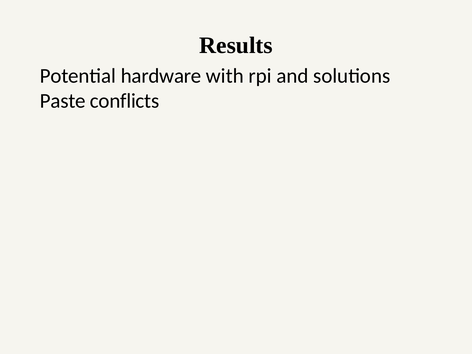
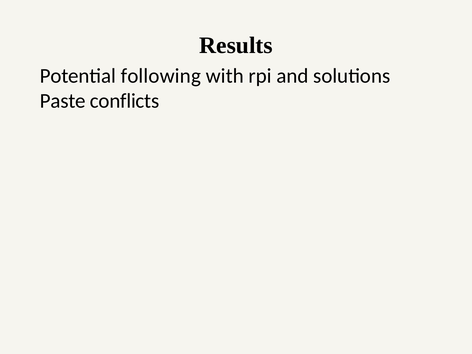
hardware: hardware -> following (161, 76)
